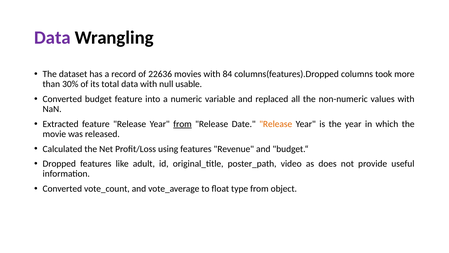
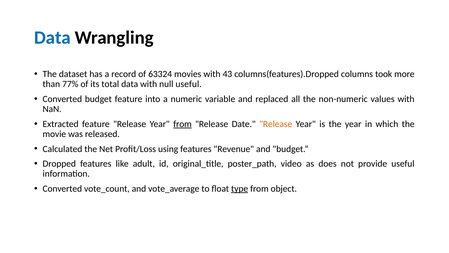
Data colour: purple -> blue (52, 38)
22636: 22636 -> 63324 (160, 74)
84: 84 -> 43 (227, 74)
30%: 30% -> 77% (70, 84)
null usable: usable -> useful (189, 84)
type underline: none -> present (240, 188)
